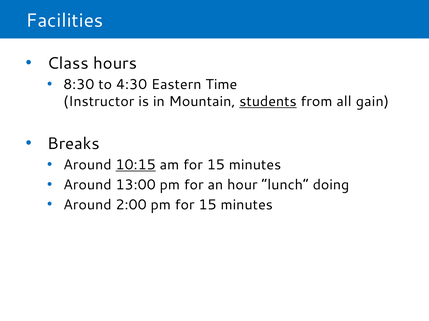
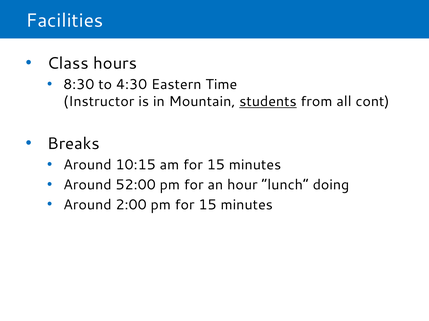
gain: gain -> cont (373, 102)
10:15 underline: present -> none (136, 165)
13:00: 13:00 -> 52:00 (136, 185)
